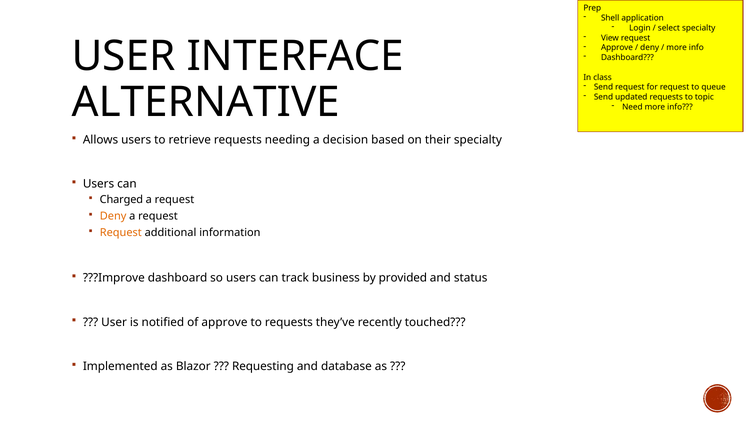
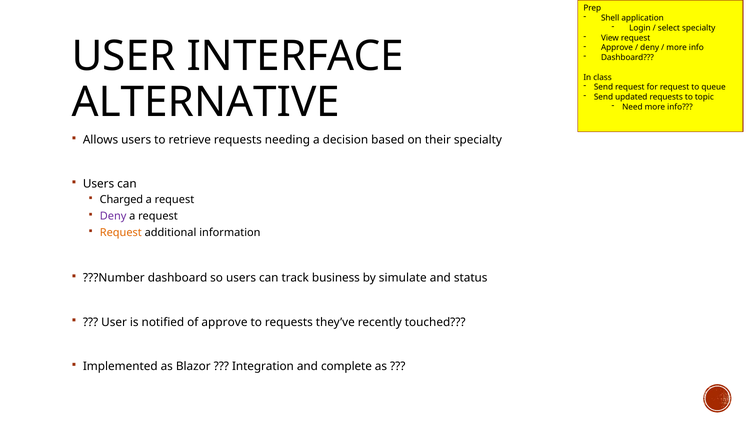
Deny colour: orange -> purple (113, 216)
???Improve: ???Improve -> ???Number (114, 278)
provided: provided -> simulate (403, 278)
Requesting: Requesting -> Integration (263, 366)
database: database -> complete (346, 366)
